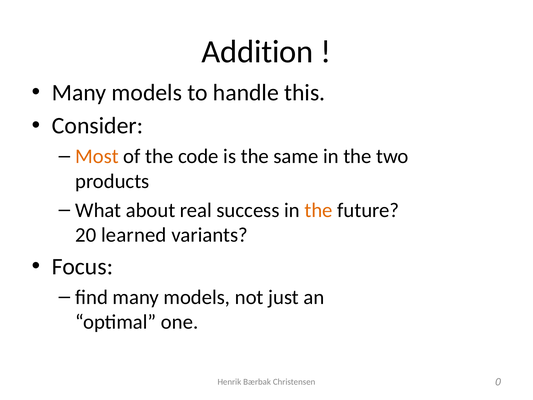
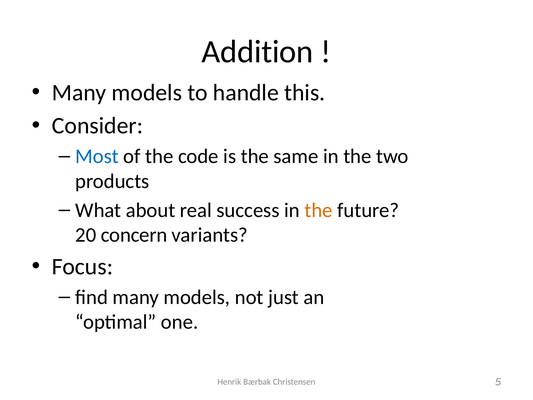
Most colour: orange -> blue (97, 156)
learned: learned -> concern (134, 235)
0: 0 -> 5 (498, 382)
